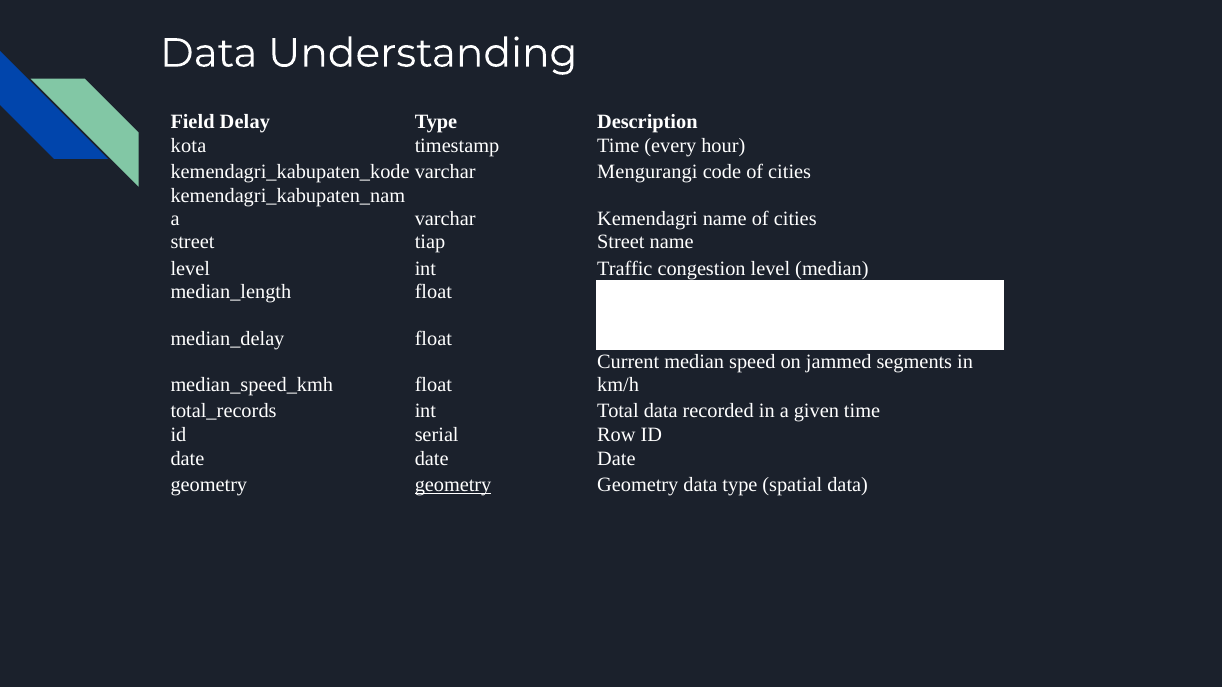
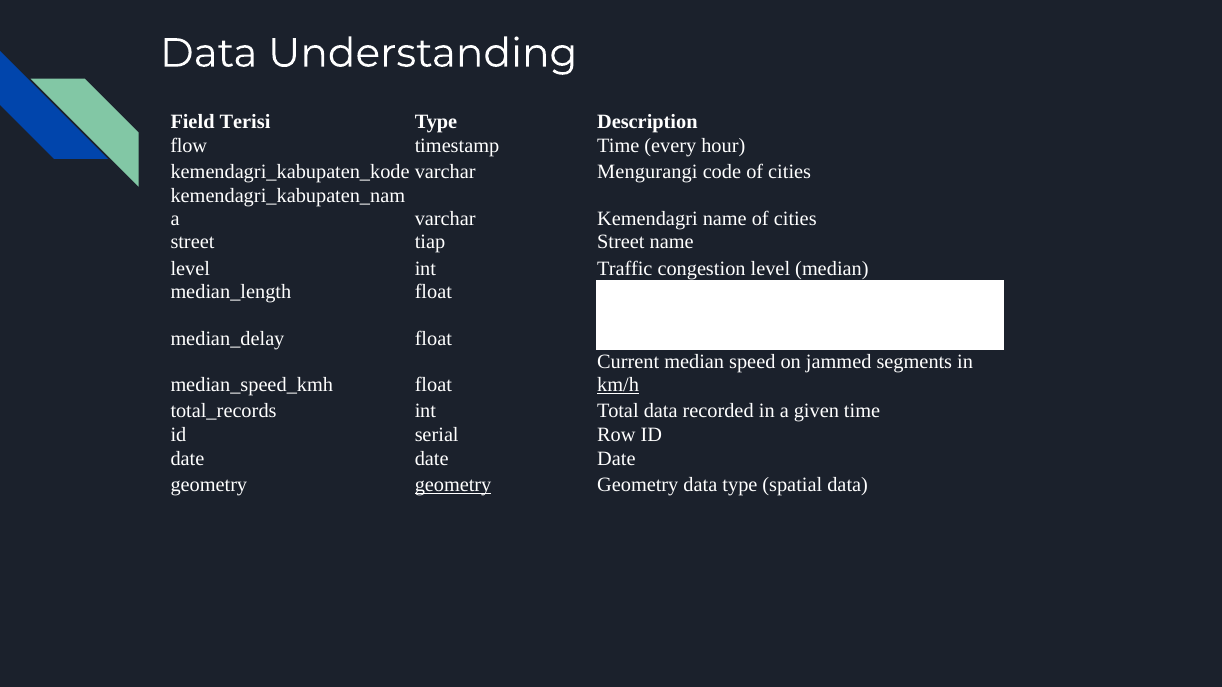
Field Delay: Delay -> Terisi (245, 122)
kota: kota -> flow (189, 146)
km/h underline: none -> present (618, 385)
